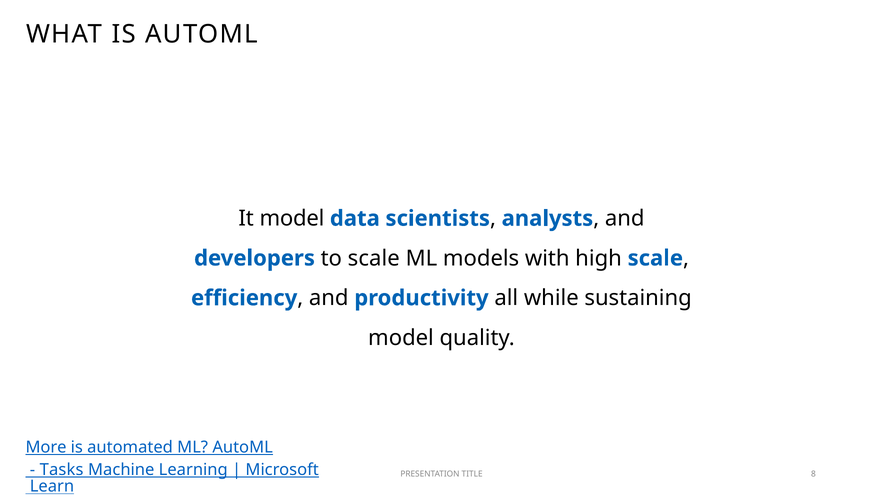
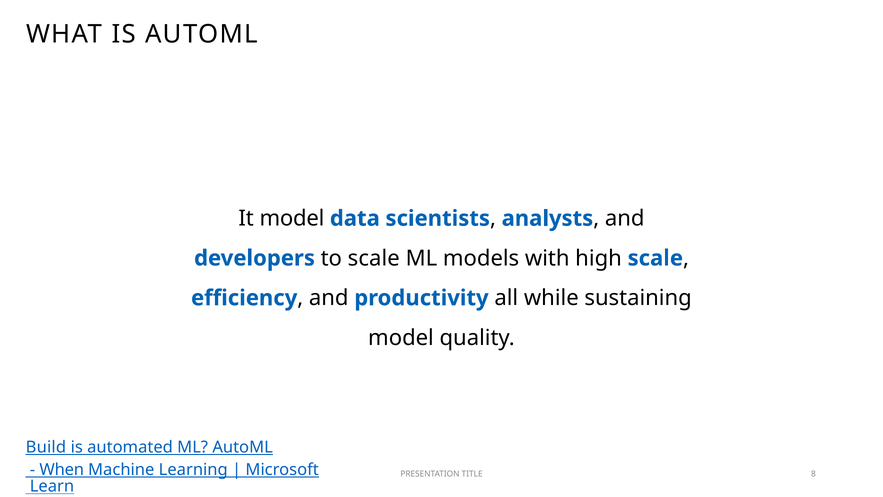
More: More -> Build (46, 447)
Tasks: Tasks -> When (62, 469)
